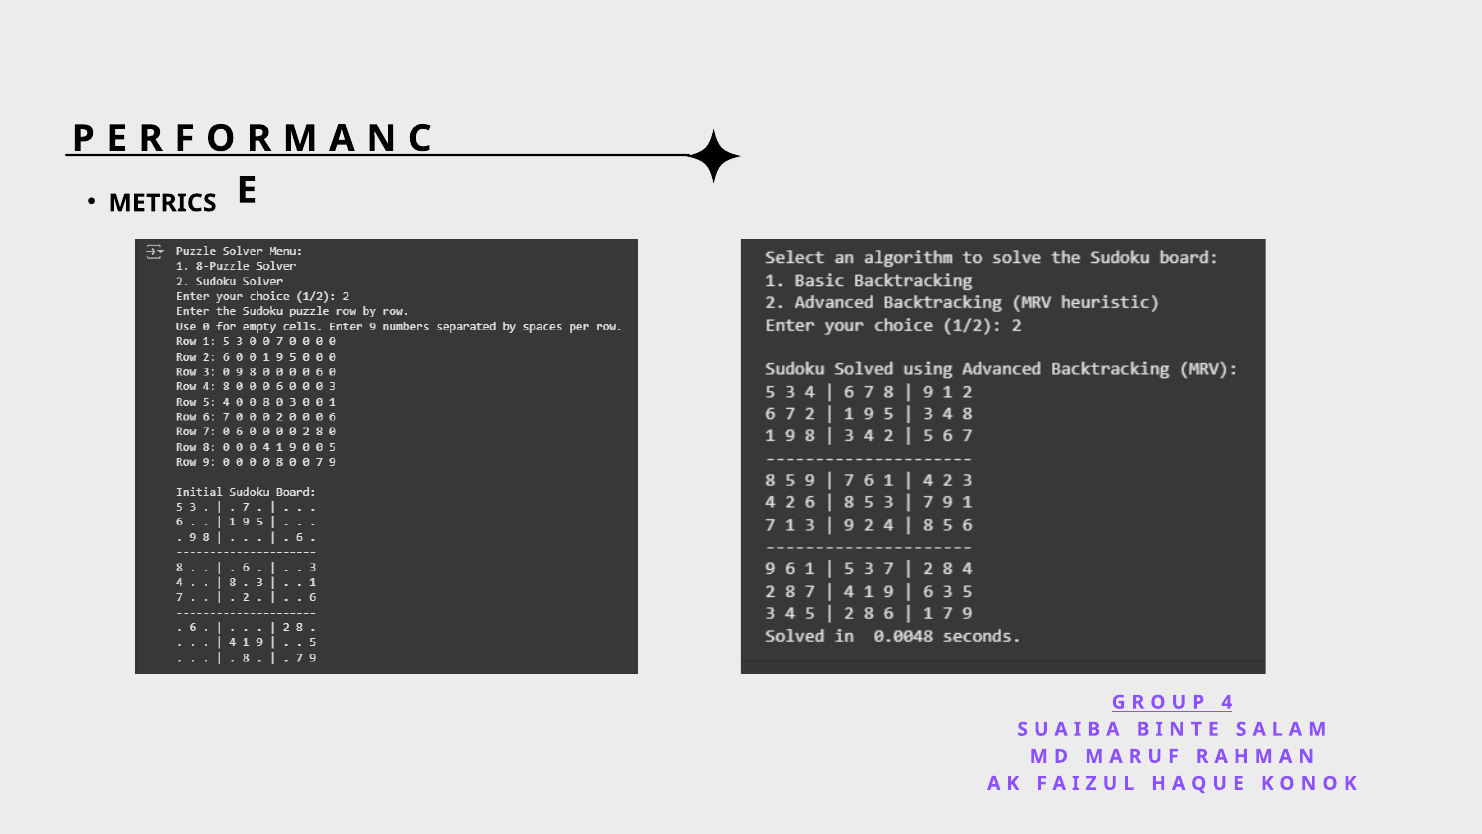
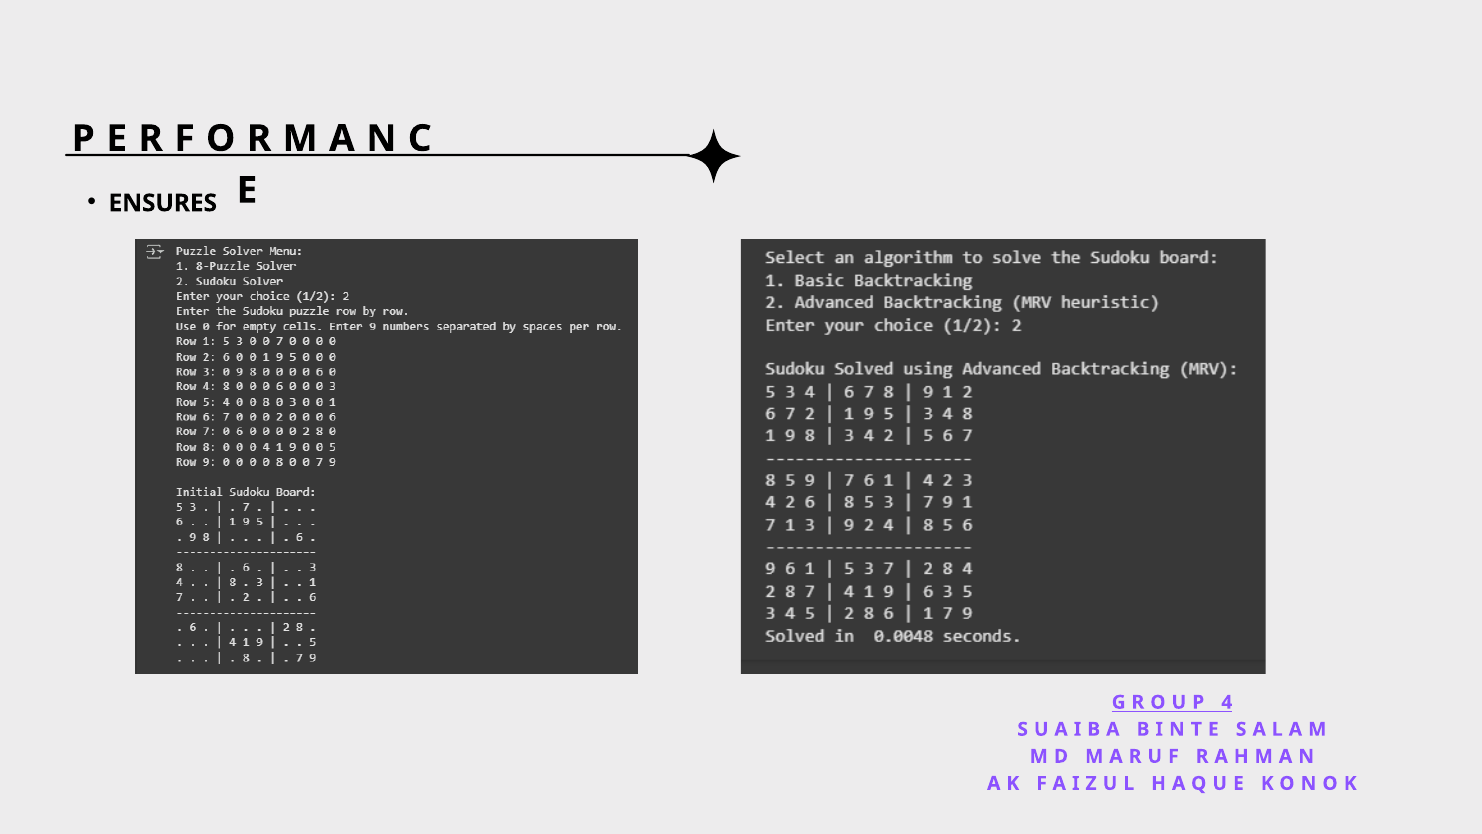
METRICS: METRICS -> ENSURES (163, 203)
